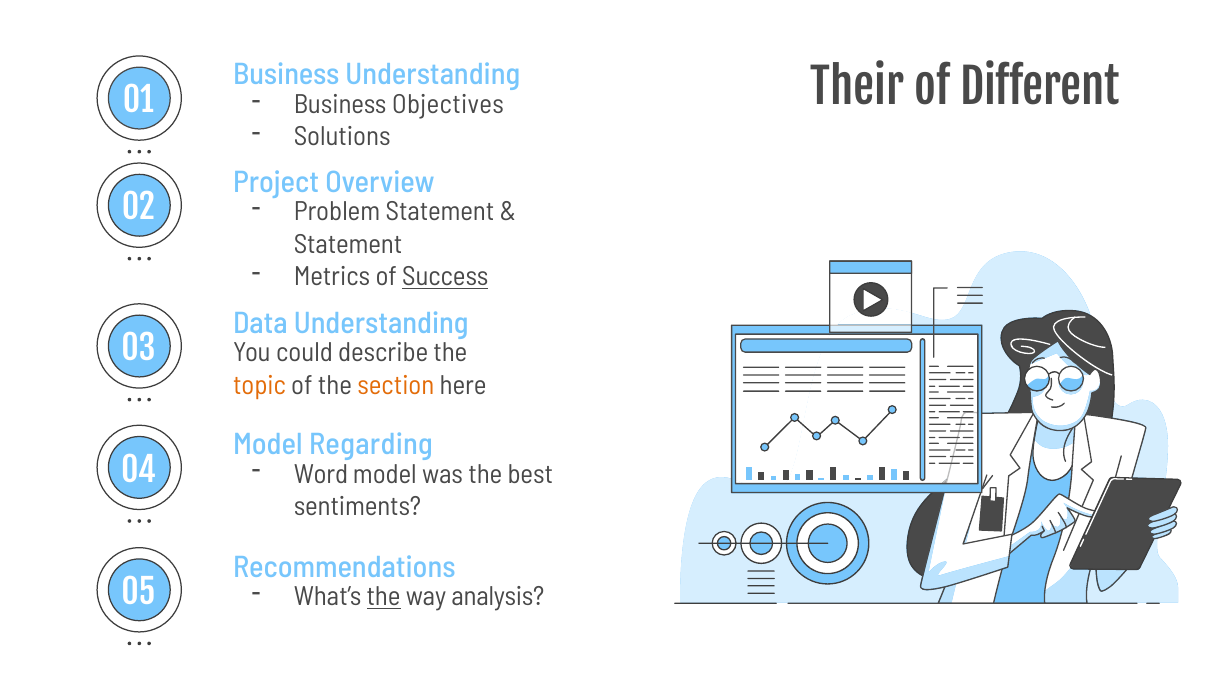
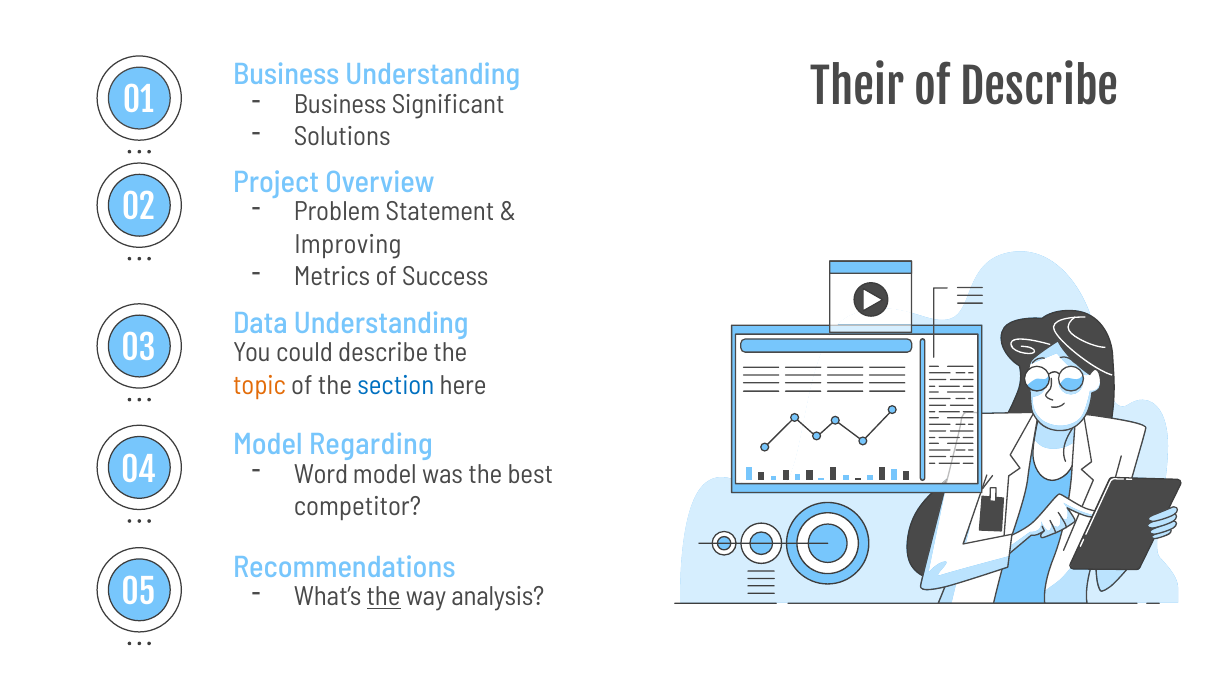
of Different: Different -> Describe (1040, 89)
Objectives: Objectives -> Significant (448, 105)
Statement: Statement -> Improving (348, 244)
Success underline: present -> none (445, 277)
section colour: orange -> blue (396, 385)
sentiments: sentiments -> competitor (357, 507)
